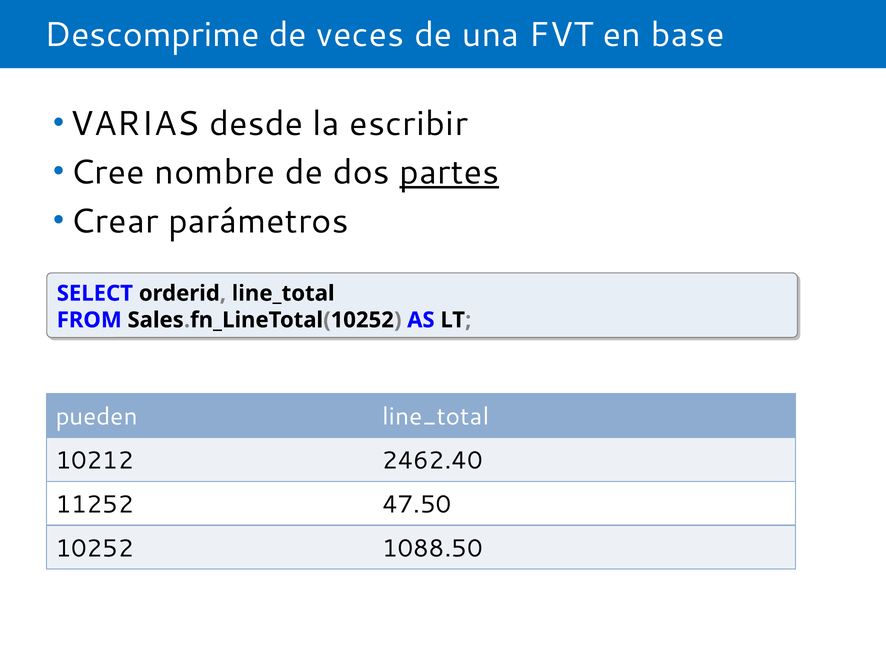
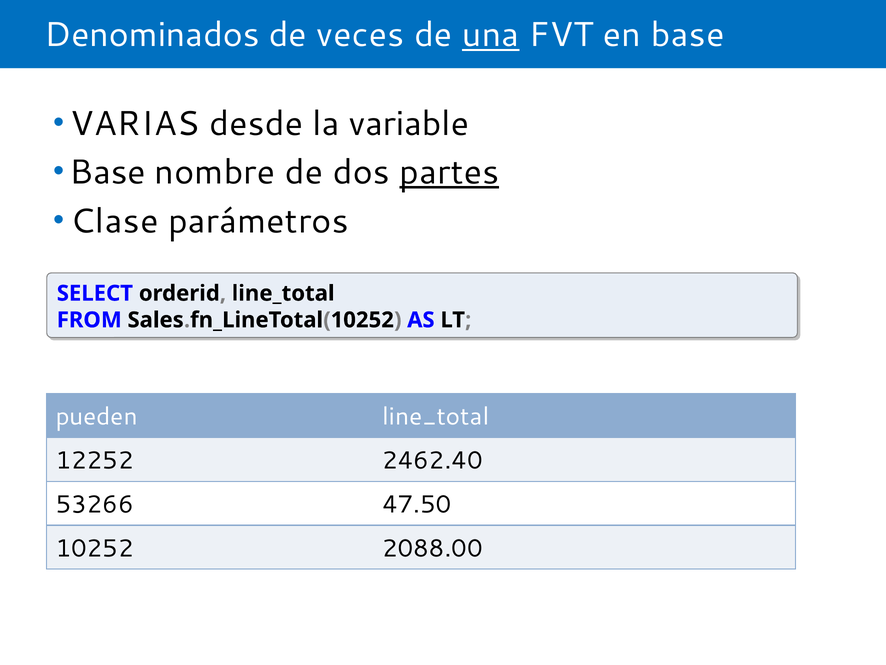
Descomprime: Descomprime -> Denominados (152, 35)
una underline: none -> present (491, 35)
escribir: escribir -> variable (409, 124)
Cree: Cree -> Base (108, 172)
Crear: Crear -> Clase (114, 221)
10212: 10212 -> 12252 (95, 460)
11252: 11252 -> 53266 (95, 504)
1088.50: 1088.50 -> 2088.00 (432, 548)
